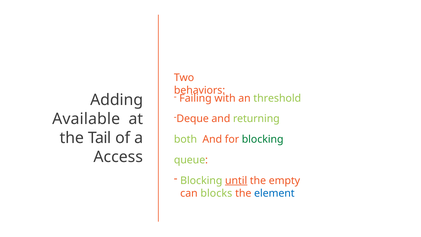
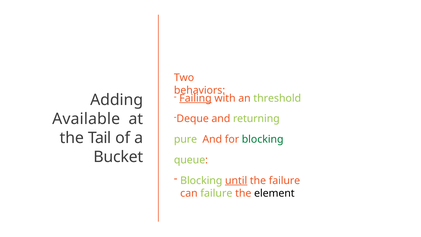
Failing underline: none -> present (196, 98)
both: both -> pure (185, 139)
Access: Access -> Bucket (118, 157)
the empty: empty -> failure (284, 180)
can blocks: blocks -> failure (216, 193)
element colour: blue -> black (274, 193)
